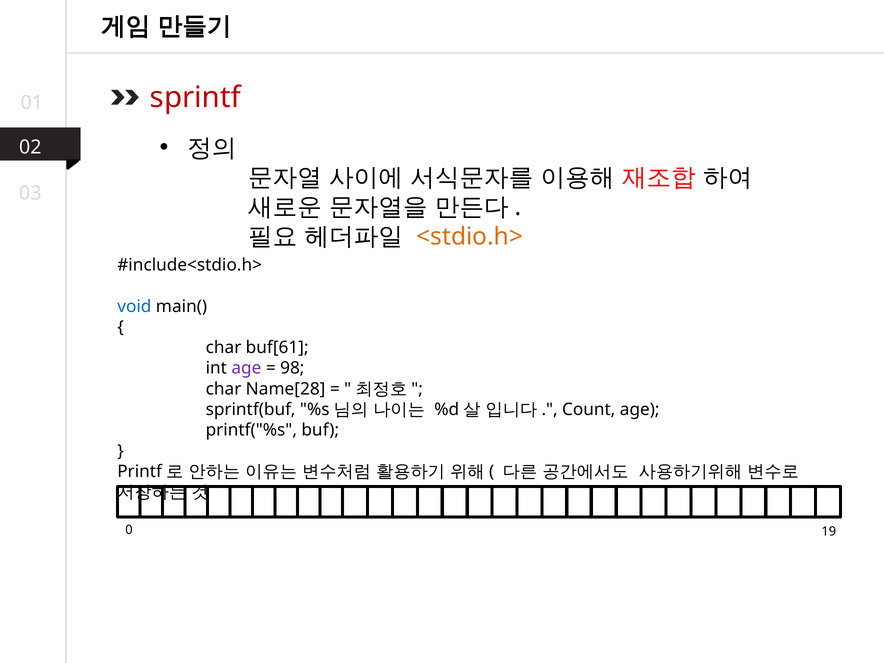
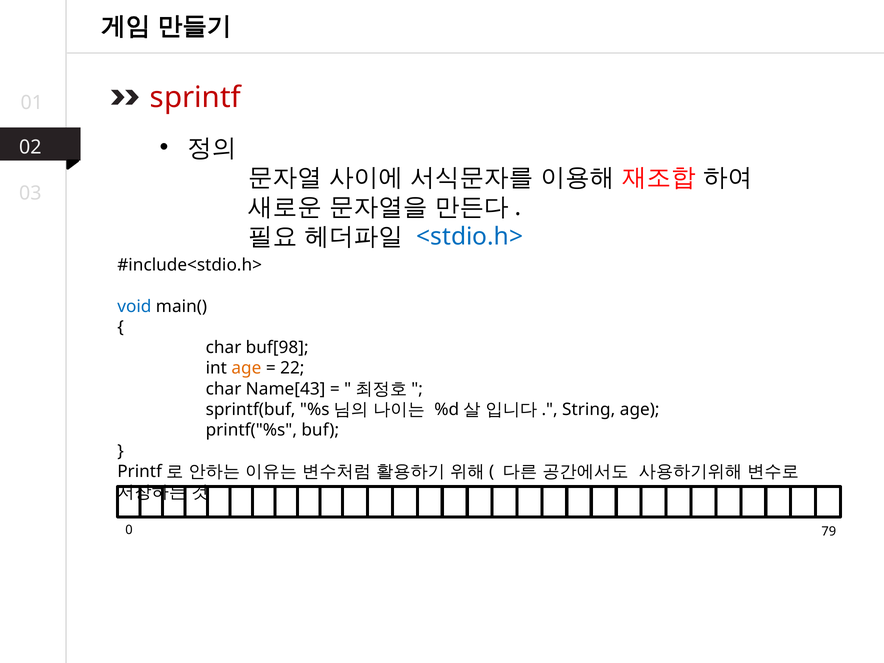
<stdio.h> colour: orange -> blue (470, 236)
buf[61: buf[61 -> buf[98 (277, 348)
age colour: purple -> orange (246, 368)
98: 98 -> 22 (292, 368)
Name[28: Name[28 -> Name[43 (286, 389)
Count: Count -> String (589, 410)
19: 19 -> 79 (829, 532)
